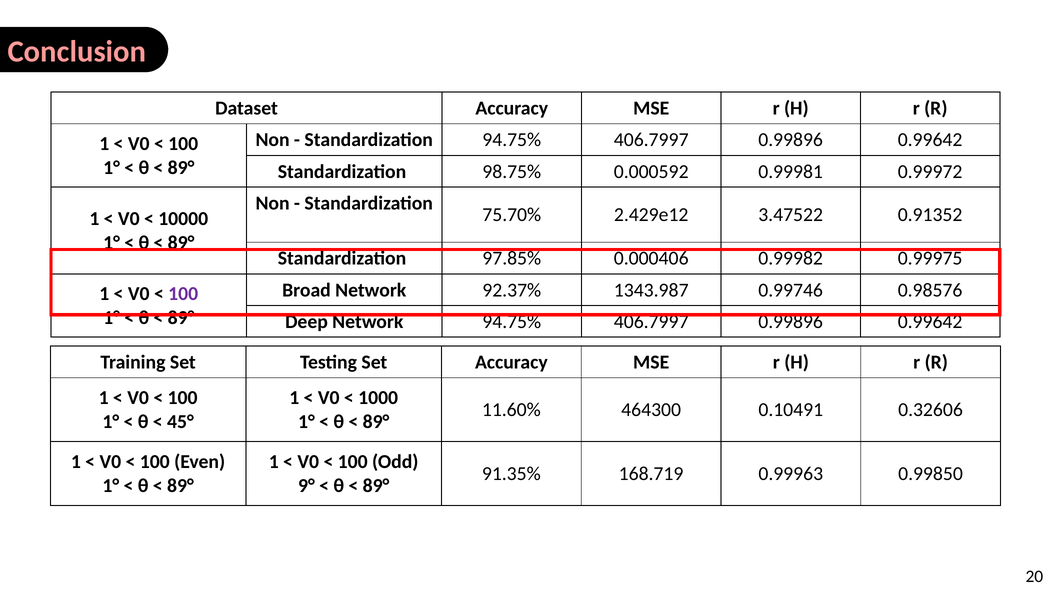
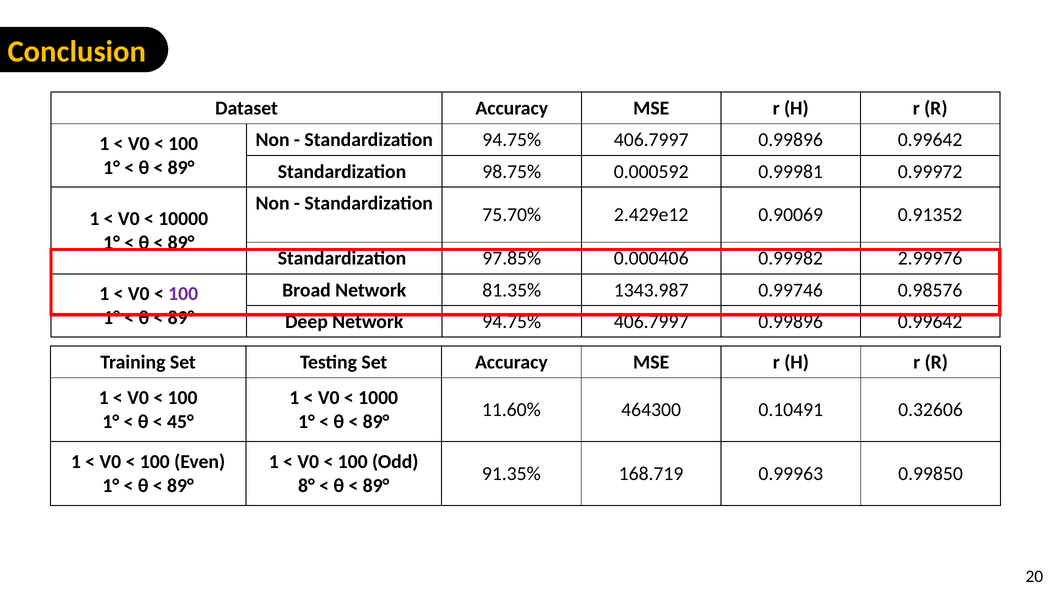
Conclusion colour: pink -> yellow (77, 51)
3.47522: 3.47522 -> 0.90069 (791, 215)
0.99975: 0.99975 -> 2.99976 (930, 258)
92.37%: 92.37% -> 81.35% (512, 290)
9°: 9° -> 8° (306, 486)
